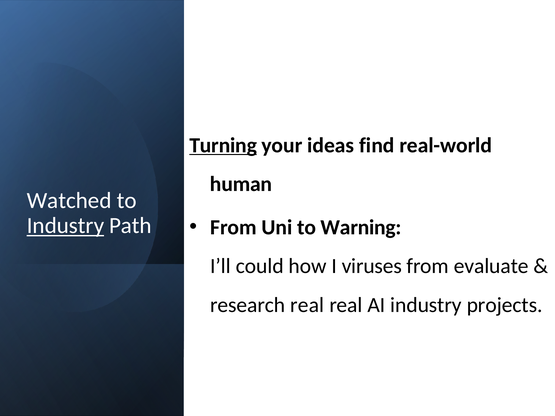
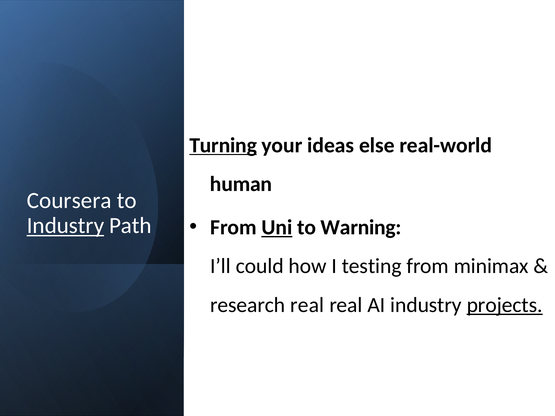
find: find -> else (377, 145)
Watched: Watched -> Coursera (69, 201)
Uni underline: none -> present (277, 227)
viruses: viruses -> testing (372, 266)
evaluate: evaluate -> minimax (491, 266)
projects underline: none -> present (505, 305)
